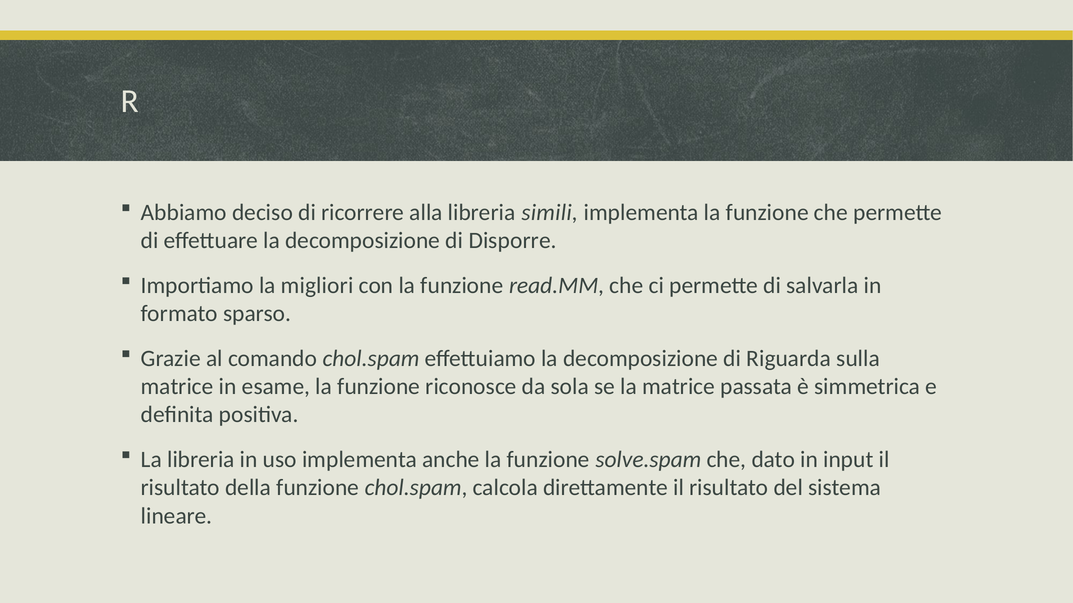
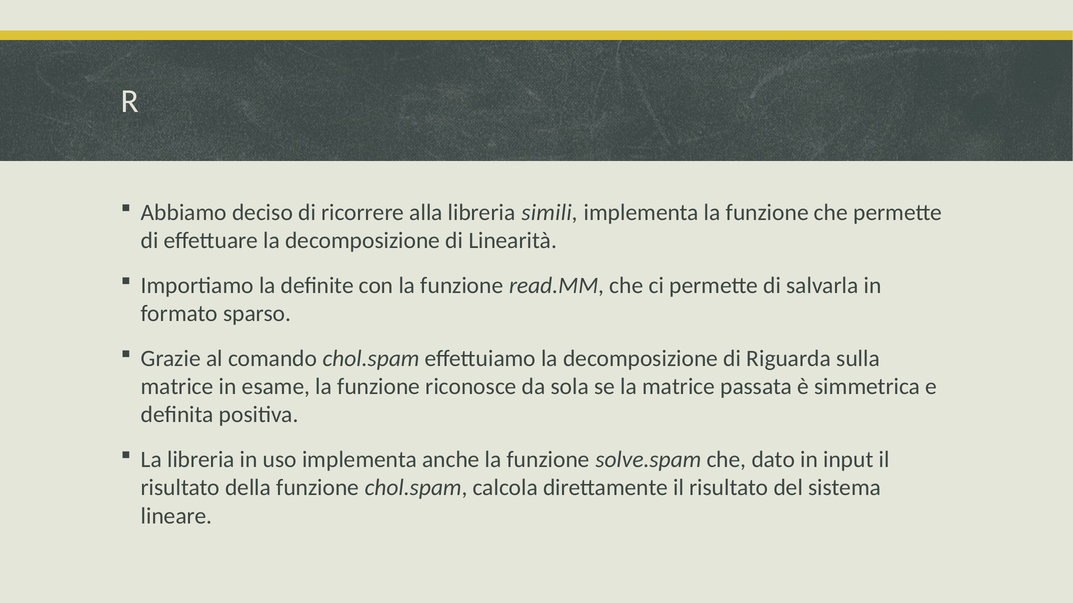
Disporre: Disporre -> Linearità (513, 241)
migliori: migliori -> deﬁnite (317, 286)
